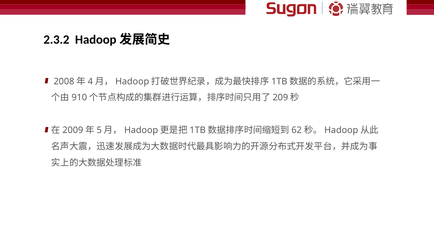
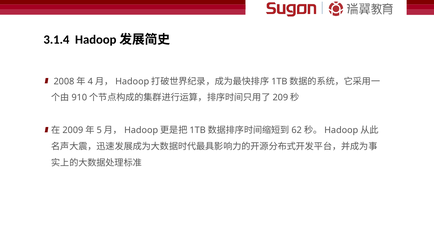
2.3.2: 2.3.2 -> 3.1.4 (56, 40)
